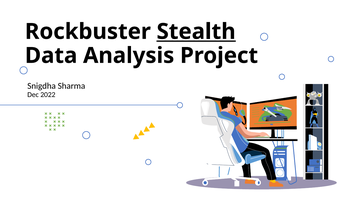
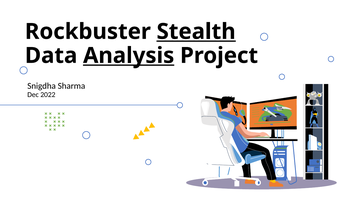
Analysis underline: none -> present (129, 55)
